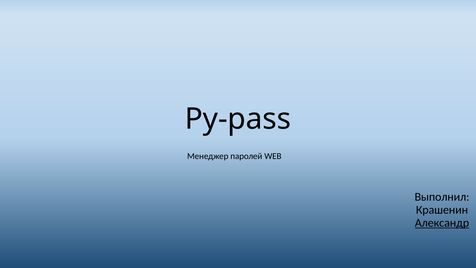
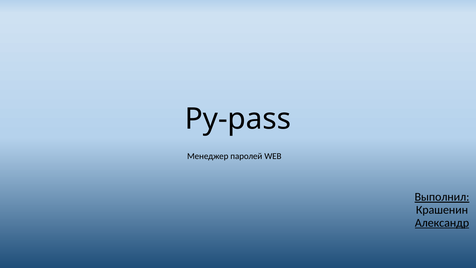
Выполнил underline: none -> present (442, 197)
